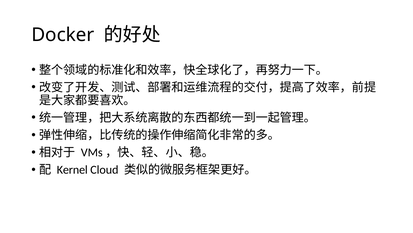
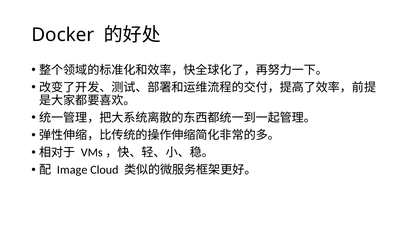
Kernel: Kernel -> Image (72, 169)
